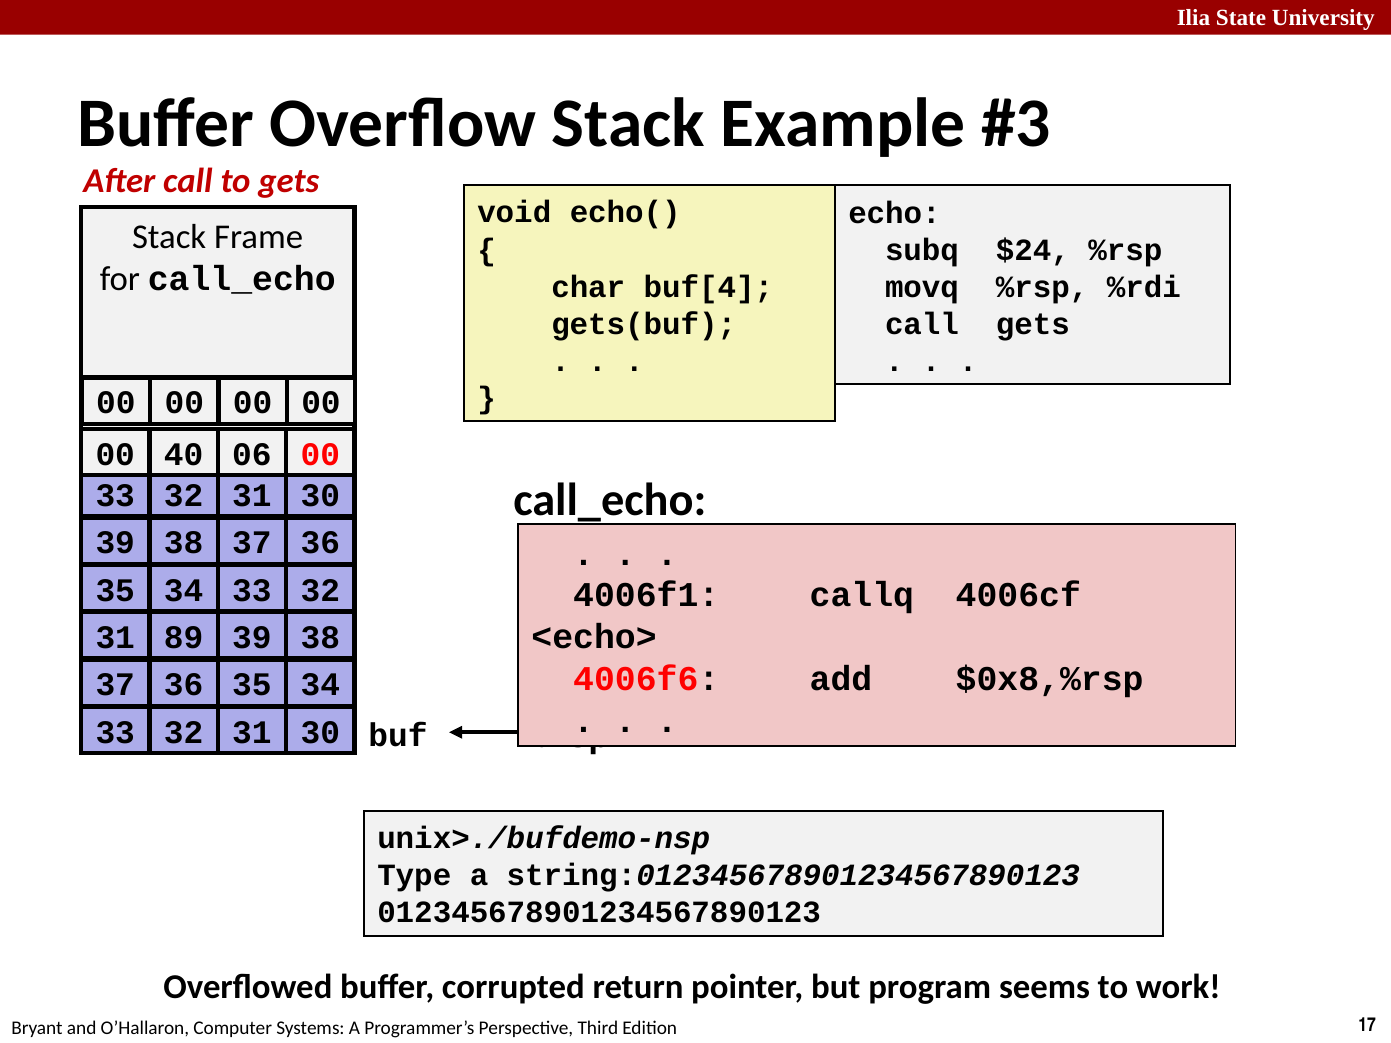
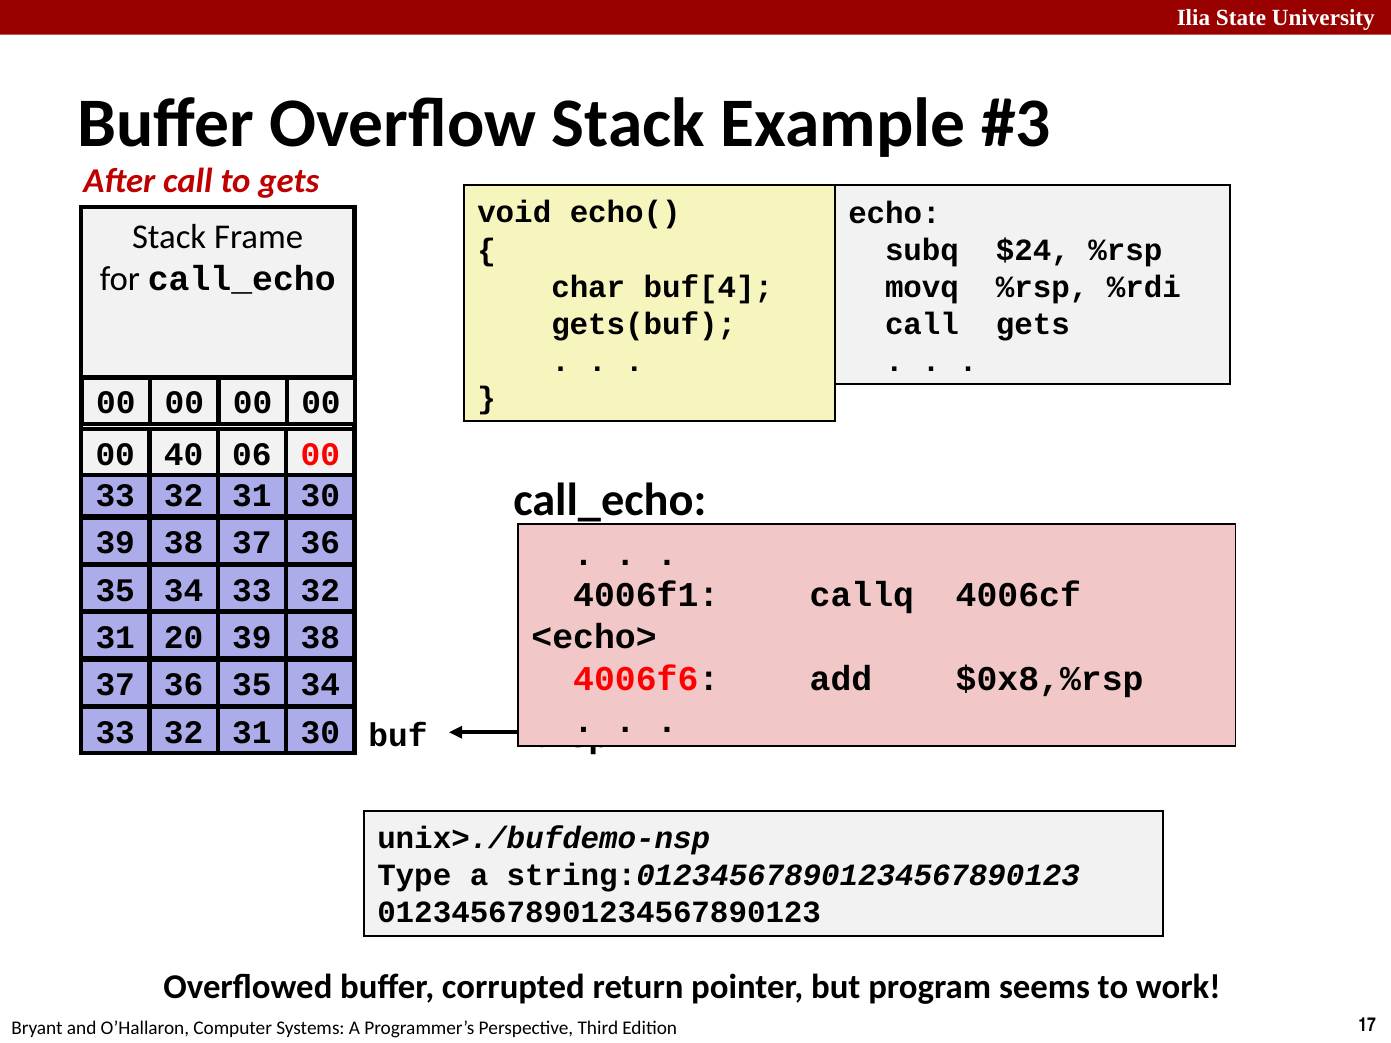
31 89: 89 -> 20 (184, 638)
